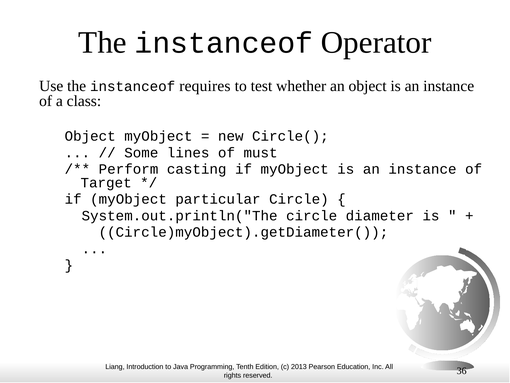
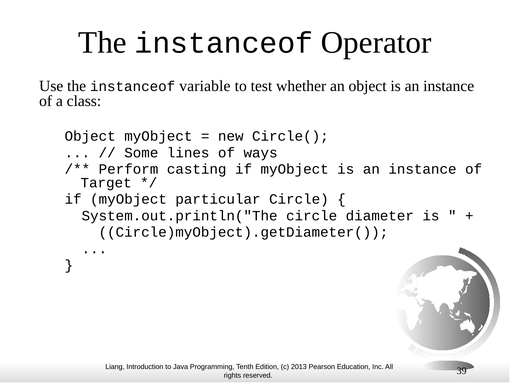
requires: requires -> variable (205, 86)
must: must -> ways (261, 153)
36: 36 -> 39 (462, 370)
